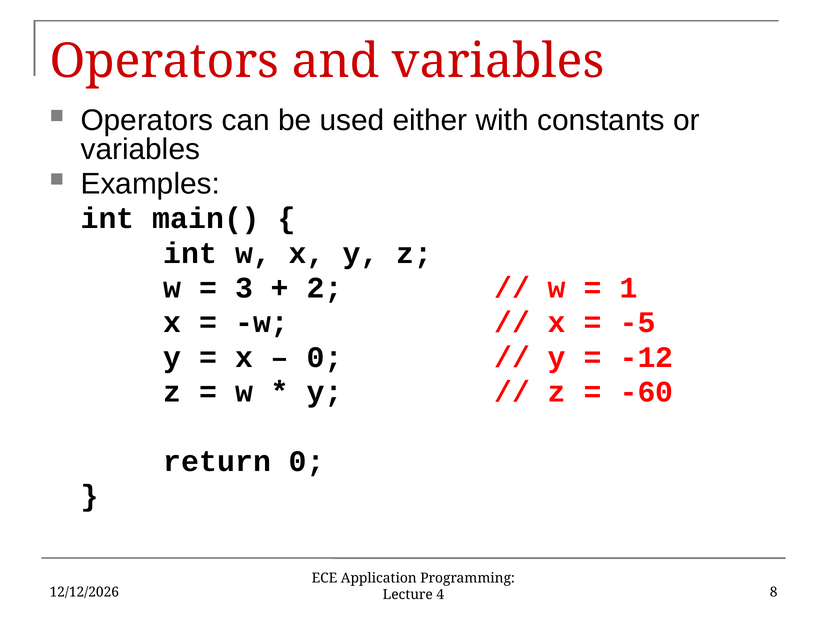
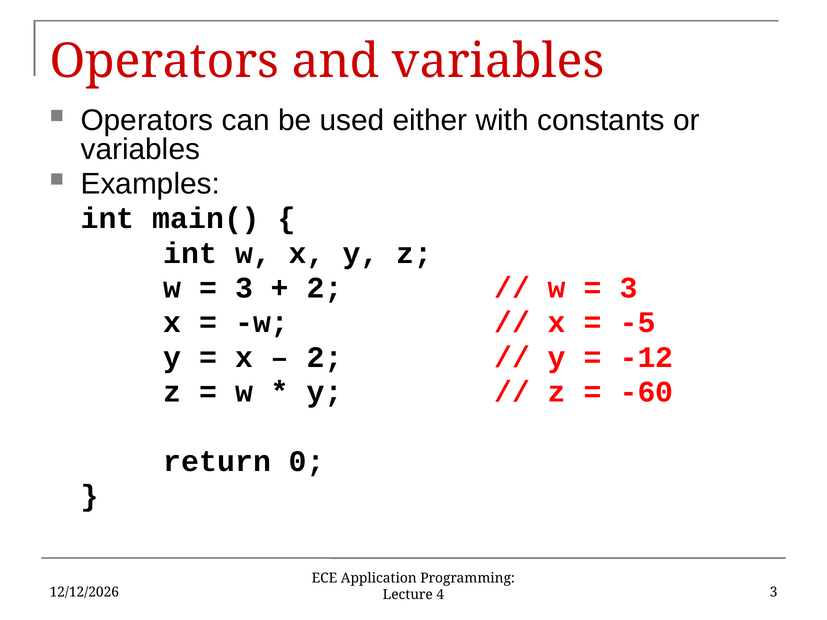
1: 1 -> 3 (629, 288)
0: 0 -> 2 (325, 357)
4 8: 8 -> 3 (774, 592)
